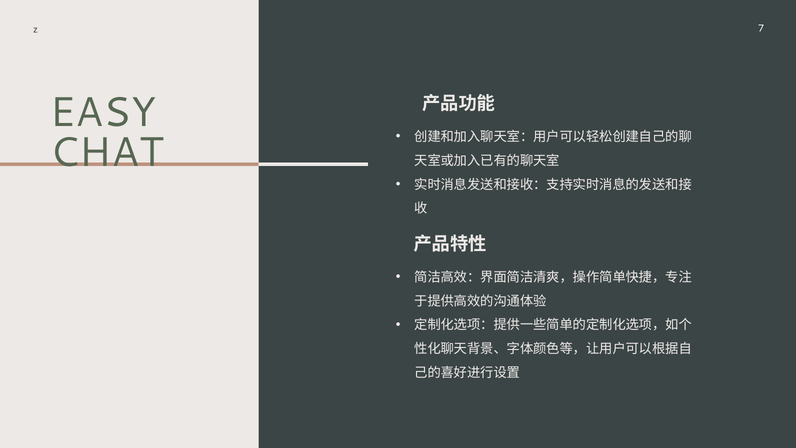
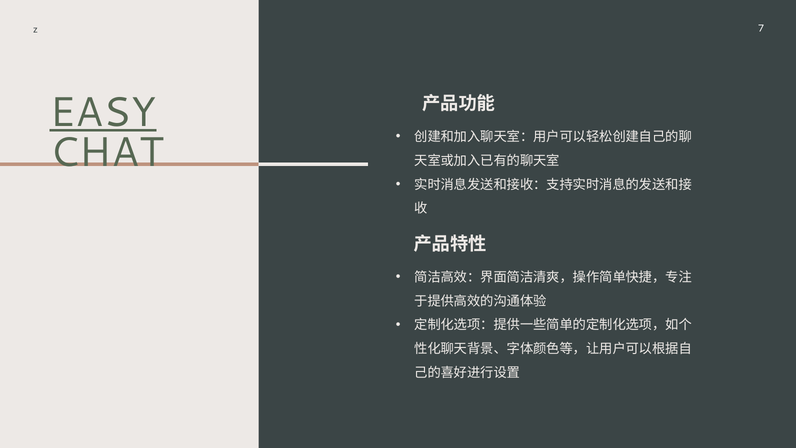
EASY underline: none -> present (103, 112)
